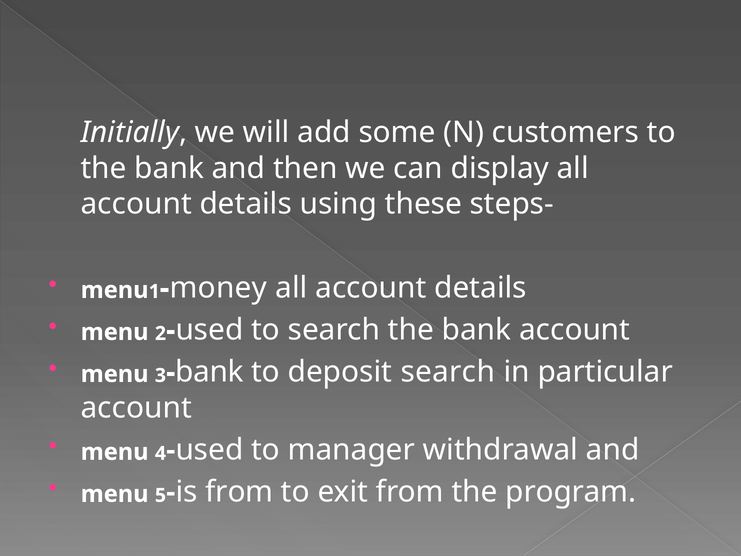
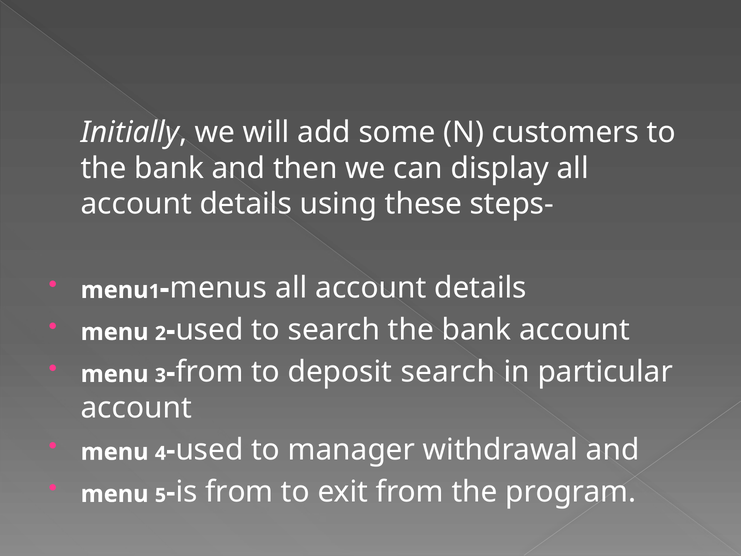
money: money -> menus (218, 288)
bank: bank -> from (210, 372)
